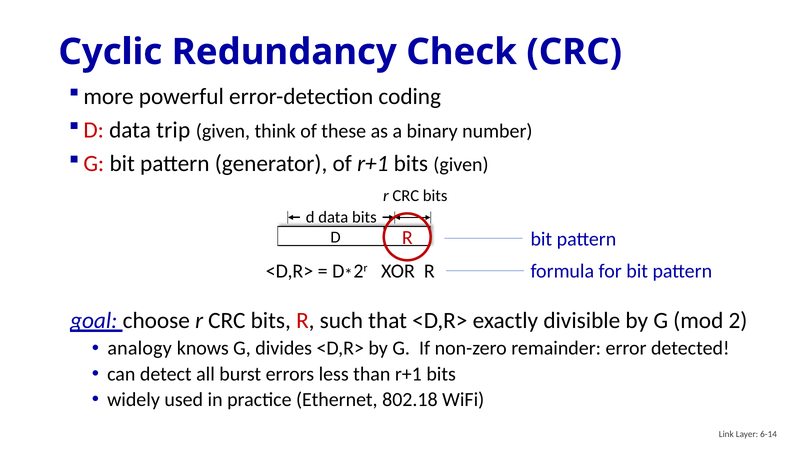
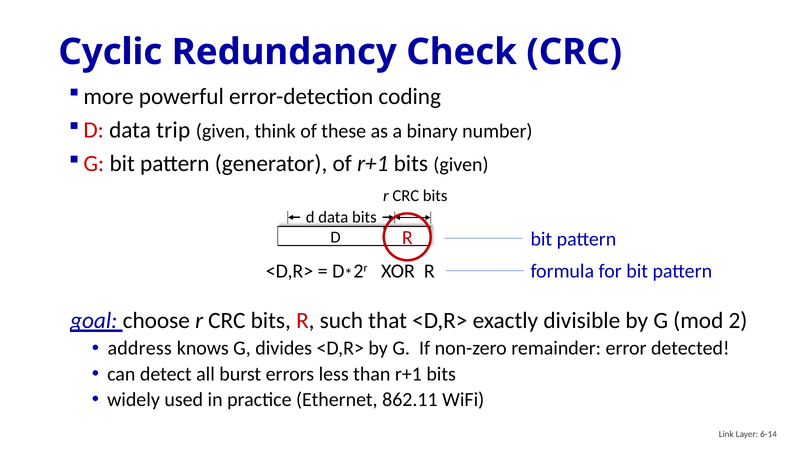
analogy: analogy -> address (140, 348)
802.18: 802.18 -> 862.11 (410, 400)
